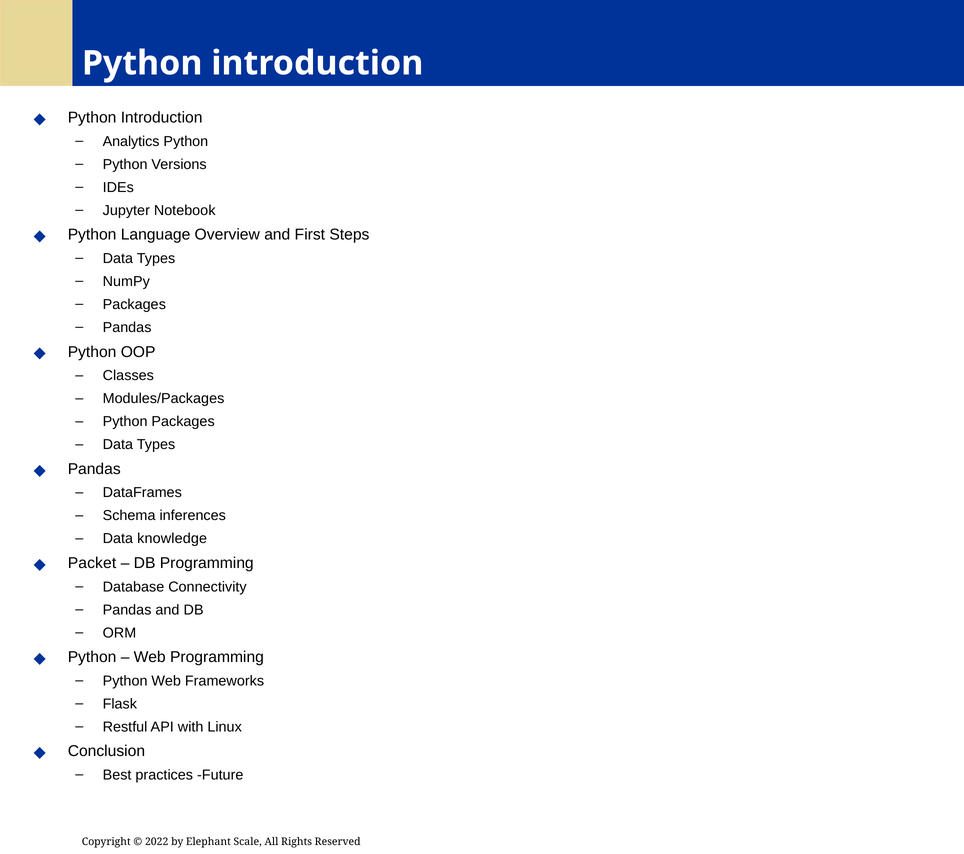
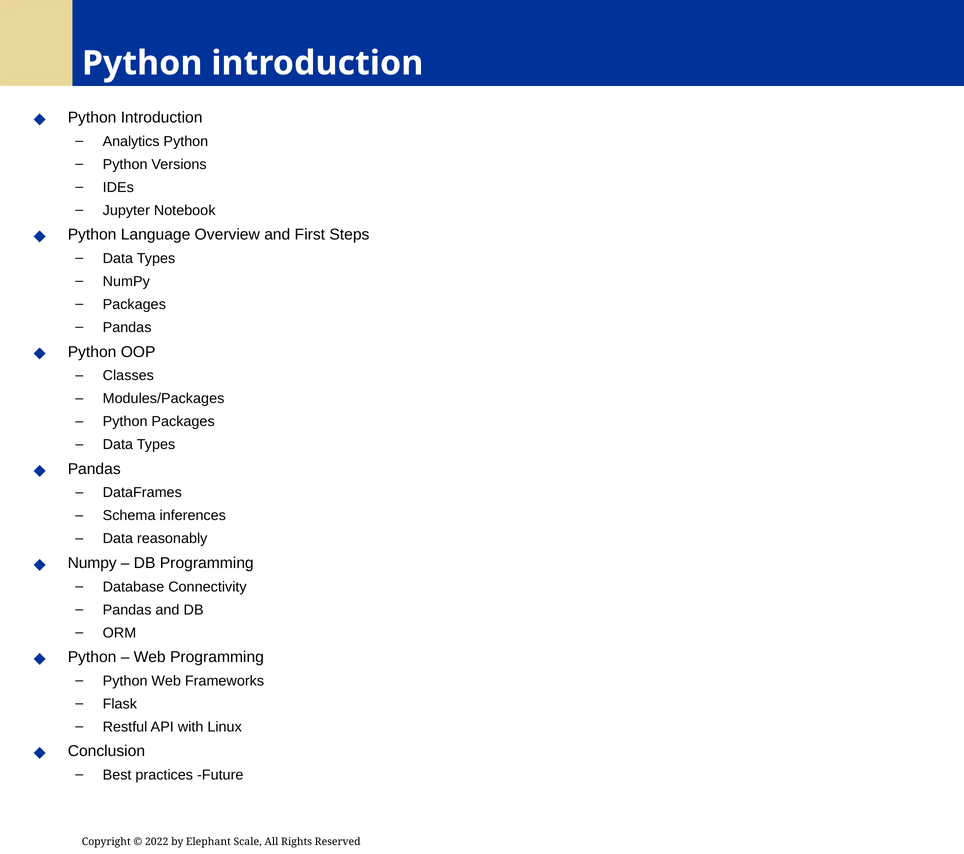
knowledge: knowledge -> reasonably (172, 538)
Packet: Packet -> Numpy (92, 563)
